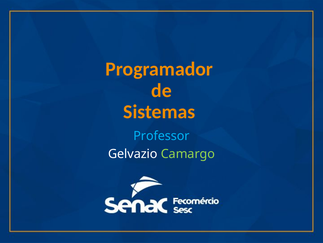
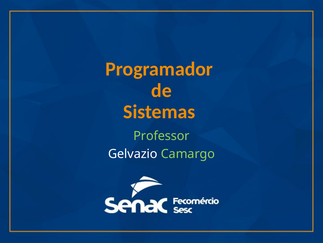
Professor colour: light blue -> light green (162, 136)
